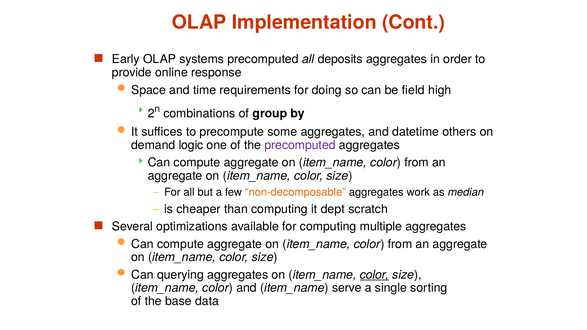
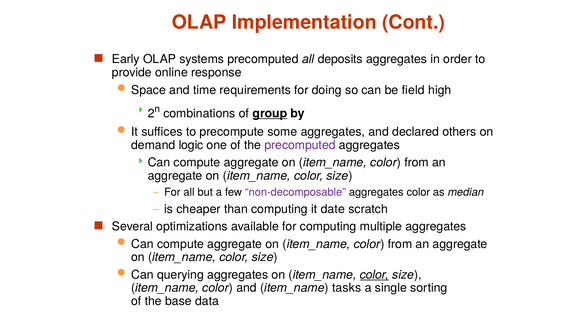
group underline: none -> present (270, 113)
datetime: datetime -> declared (416, 132)
non-decomposable colour: orange -> purple (295, 192)
aggregates work: work -> color (418, 192)
dept: dept -> date (333, 209)
serve: serve -> tasks (347, 288)
